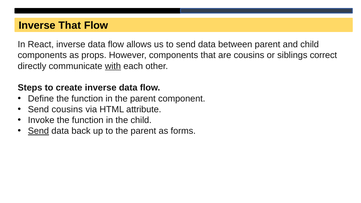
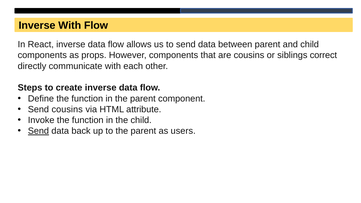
Inverse That: That -> With (70, 25)
with underline: present -> none (113, 66)
forms: forms -> users (183, 131)
